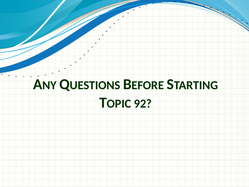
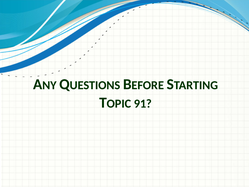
92: 92 -> 91 (143, 103)
